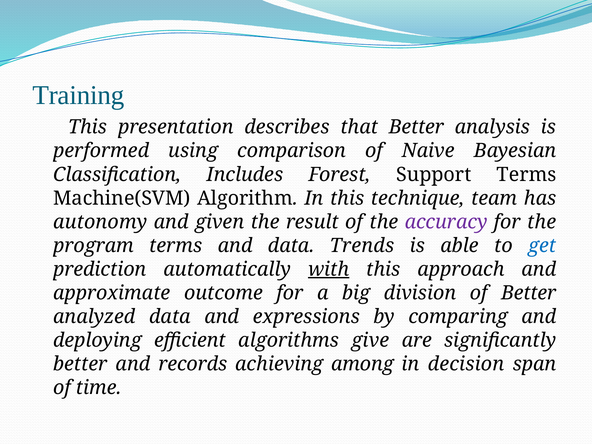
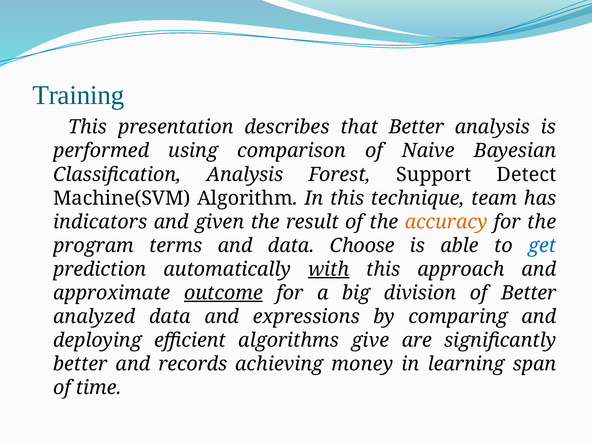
Classification Includes: Includes -> Analysis (245, 174)
Support Terms: Terms -> Detect (526, 174)
autonomy: autonomy -> indicators (100, 222)
accuracy colour: purple -> orange (446, 222)
Trends: Trends -> Choose (362, 246)
outcome underline: none -> present (223, 293)
among: among -> money (362, 364)
decision: decision -> learning (466, 364)
